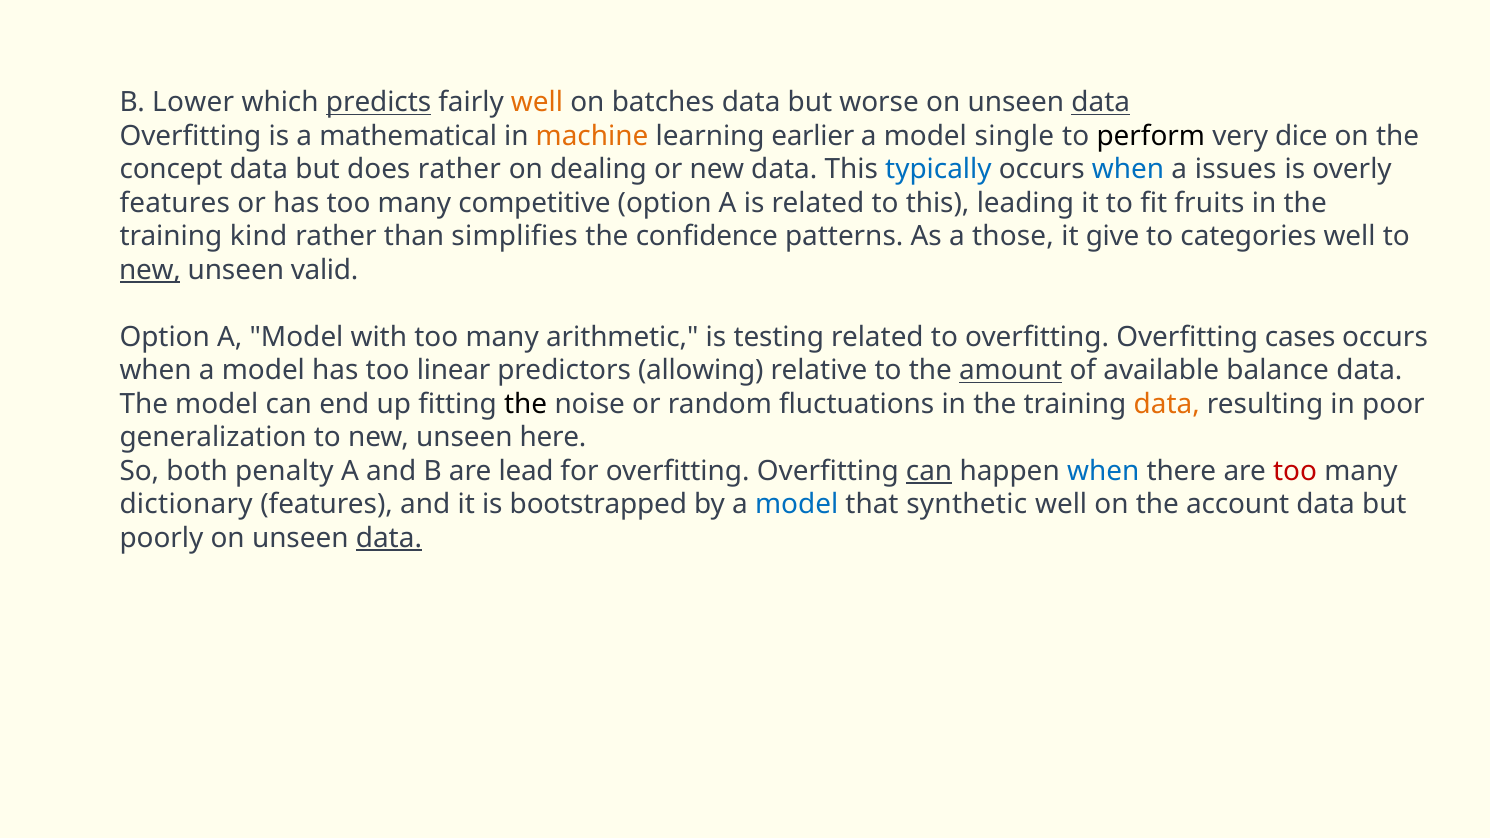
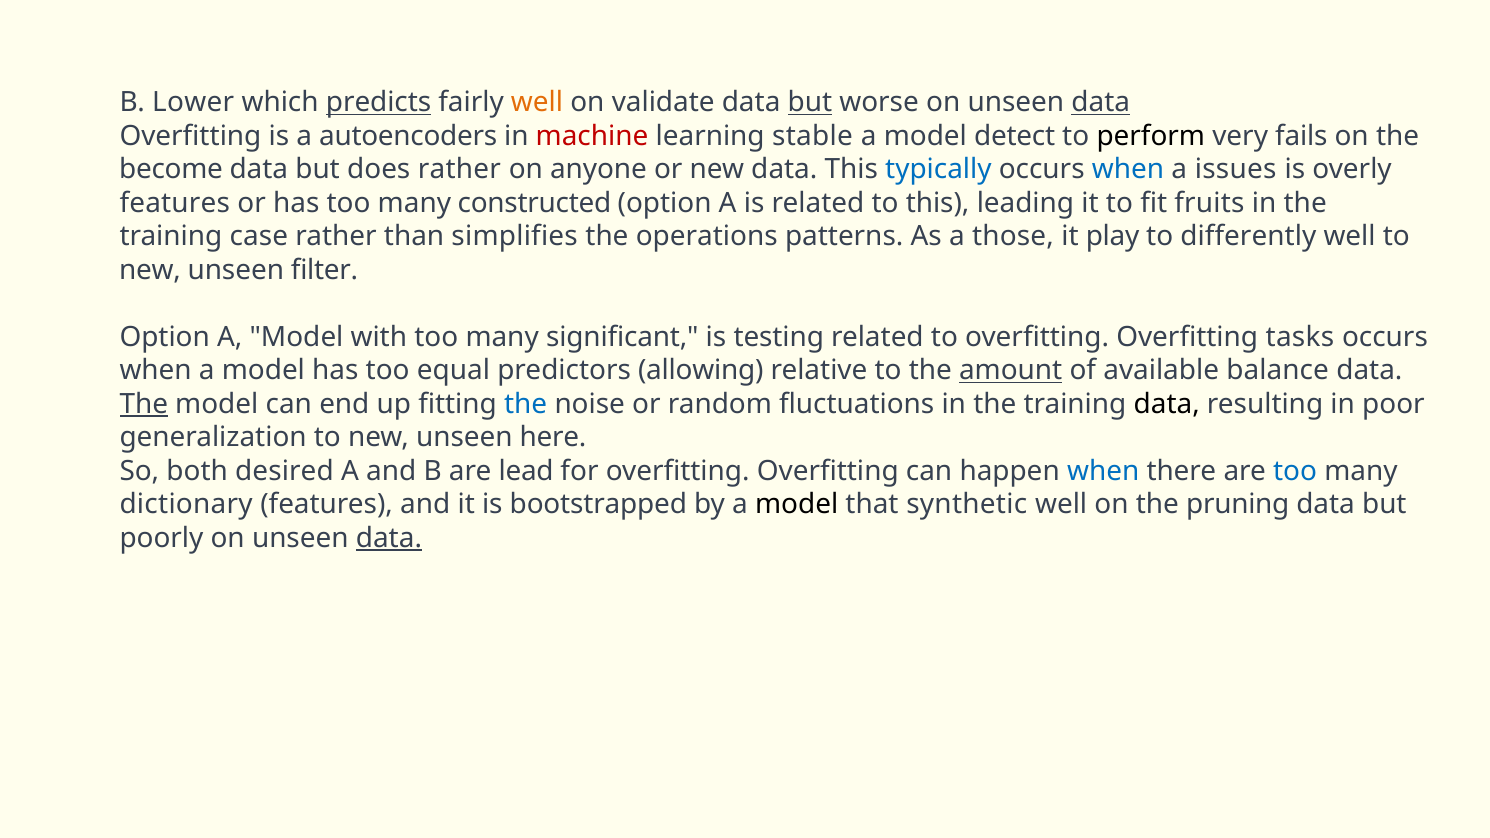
batches: batches -> validate (663, 102)
but underline: none -> present (810, 102)
mathematical: mathematical -> autoencoders (408, 136)
machine colour: orange -> red (592, 136)
earlier: earlier -> stable (813, 136)
single: single -> detect (1015, 136)
dice: dice -> fails (1301, 136)
concept: concept -> become (171, 169)
dealing: dealing -> anyone (598, 169)
competitive: competitive -> constructed (534, 203)
kind: kind -> case (259, 236)
confidence: confidence -> operations (707, 236)
give: give -> play (1113, 236)
categories: categories -> differently (1248, 236)
new underline: present -> none (150, 270)
valid: valid -> filter (325, 270)
arithmetic: arithmetic -> significant (622, 337)
cases: cases -> tasks (1300, 337)
linear: linear -> equal (453, 371)
The underline: none -> present (144, 404)
the colour: black -> blue (526, 404)
data colour: orange -> black (1167, 404)
penalty: penalty -> desired (284, 471)
can underline: present -> none (929, 471)
too colour: red -> blue (1295, 471)
model colour: blue -> black (797, 505)
account: account -> pruning (1238, 505)
